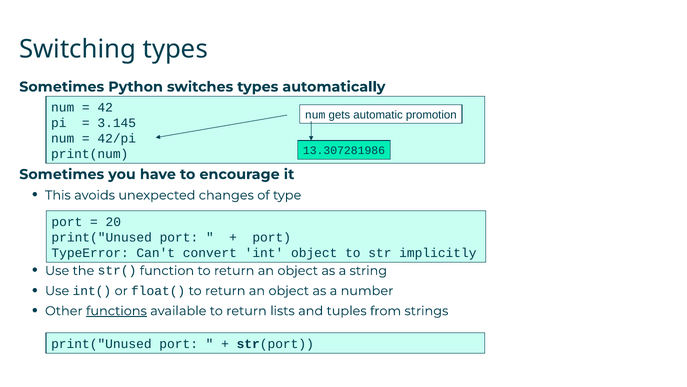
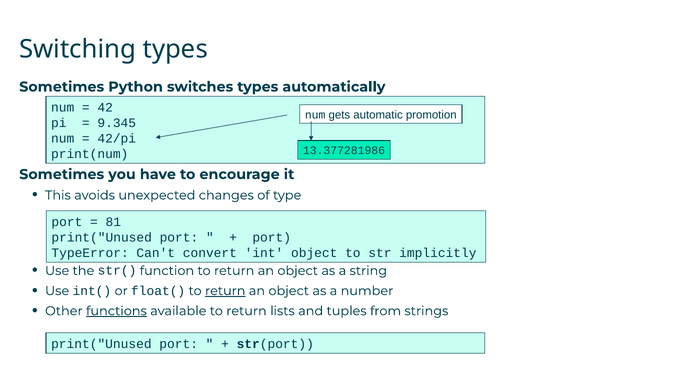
3.145: 3.145 -> 9.345 (117, 123)
13.307281986: 13.307281986 -> 13.377281986 (344, 150)
20: 20 -> 81 (113, 222)
return underline: none -> present (225, 290)
